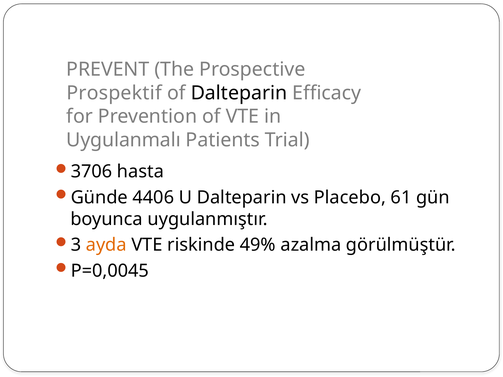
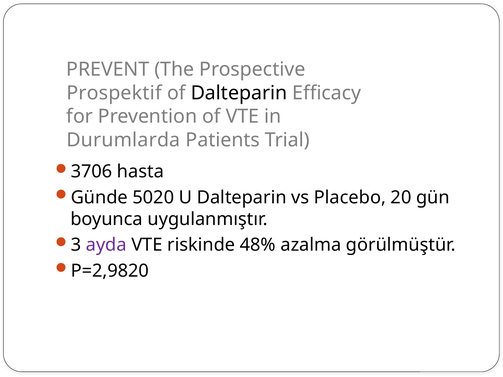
Uygulanmalı: Uygulanmalı -> Durumlarda (123, 140)
4406: 4406 -> 5020 (153, 198)
61: 61 -> 20 (401, 198)
ayda colour: orange -> purple (106, 245)
49%: 49% -> 48% (258, 245)
P=0,0045: P=0,0045 -> P=2,9820 (110, 271)
